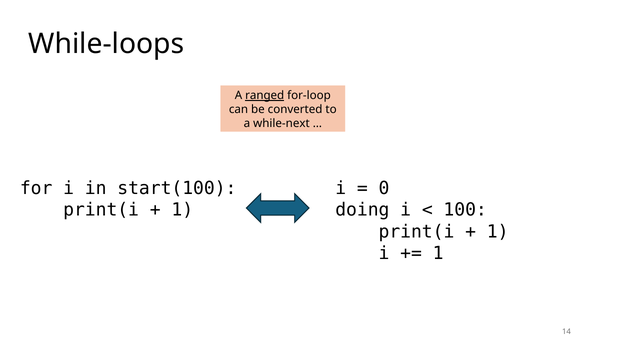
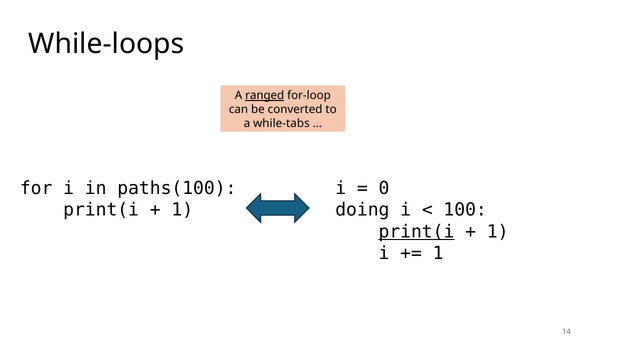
while-next: while-next -> while-tabs (281, 123)
start(100: start(100 -> paths(100 (177, 188)
print(i underline: none -> present (416, 231)
